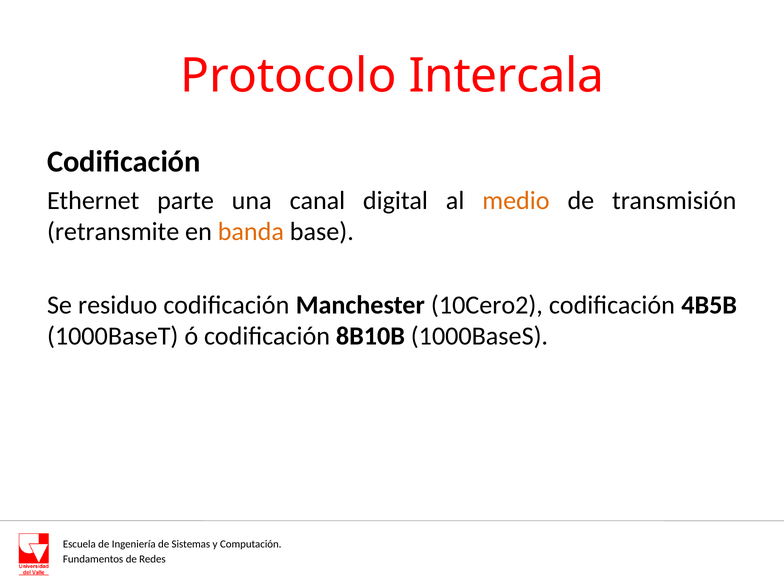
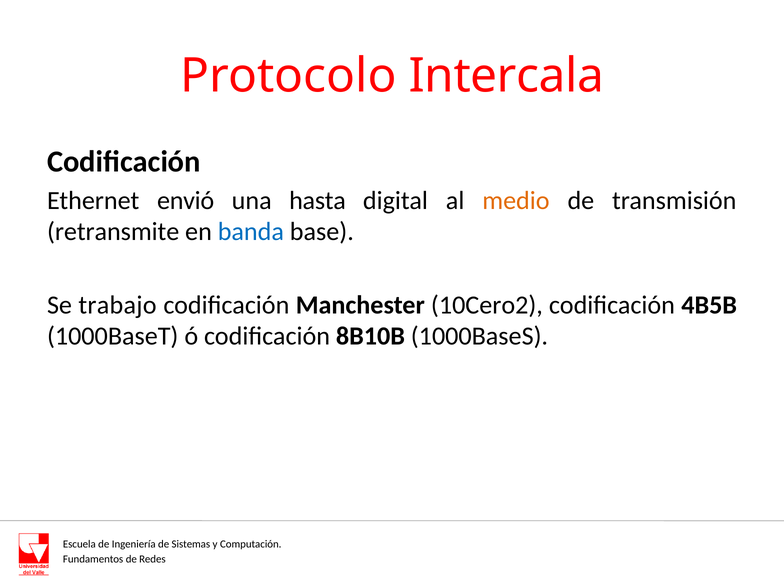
parte: parte -> envió (186, 200)
canal: canal -> hasta (317, 200)
banda colour: orange -> blue (251, 232)
residuo: residuo -> trabajo (118, 305)
